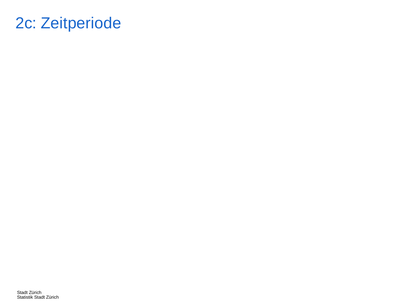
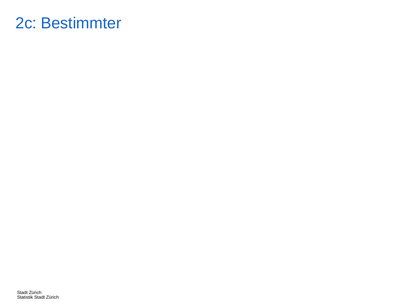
Zeitperiode: Zeitperiode -> Bestimmter (81, 23)
